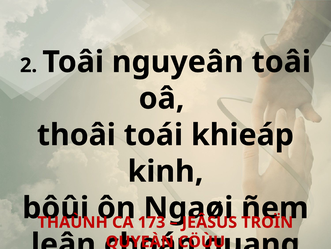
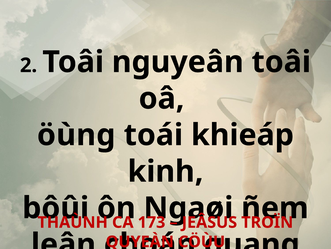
thoâi: thoâi -> öùng (76, 135)
